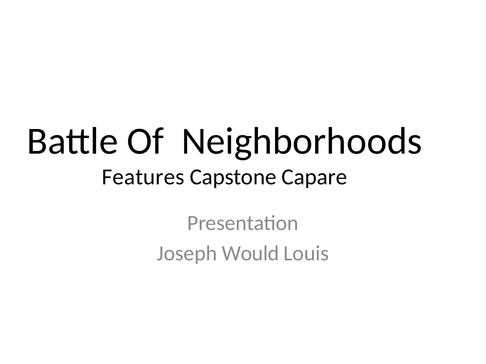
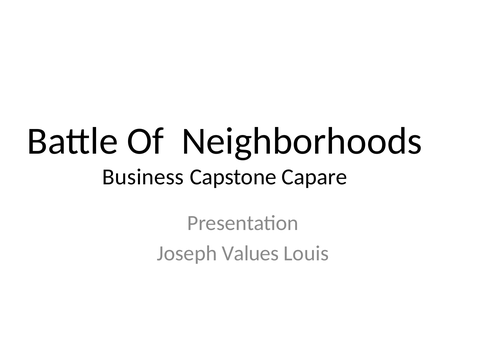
Features: Features -> Business (143, 177)
Would: Would -> Values (250, 254)
